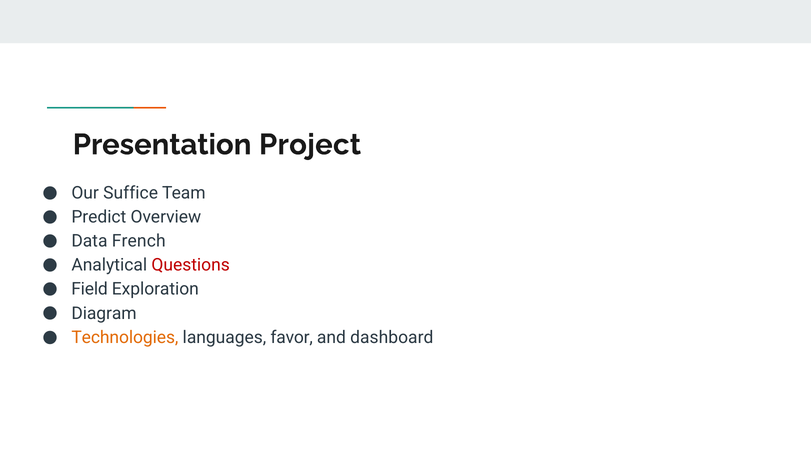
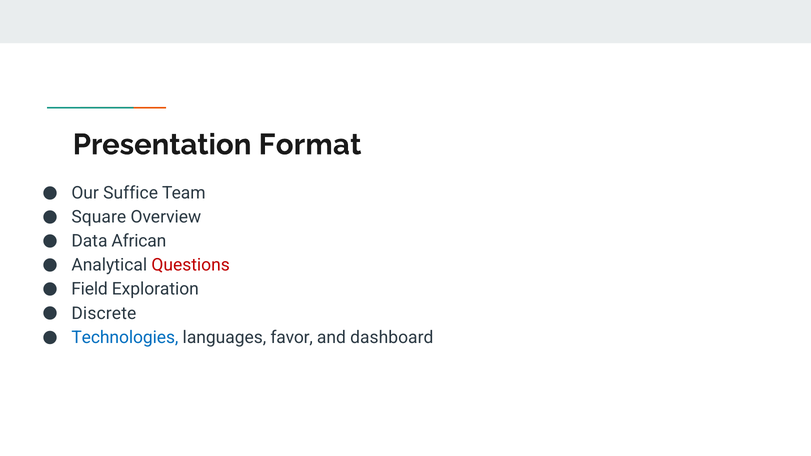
Project: Project -> Format (310, 145)
Predict: Predict -> Square (99, 217)
French: French -> African (139, 241)
Diagram: Diagram -> Discrete (104, 313)
Technologies colour: orange -> blue (125, 337)
